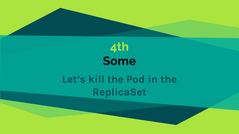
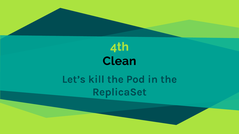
Some: Some -> Clean (119, 61)
